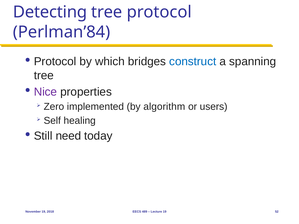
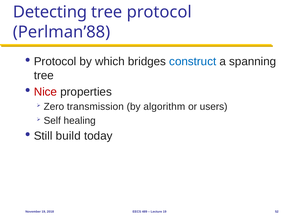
Perlman’84: Perlman’84 -> Perlman’88 (62, 32)
Nice colour: purple -> red (45, 92)
implemented: implemented -> transmission (95, 107)
need: need -> build (68, 136)
